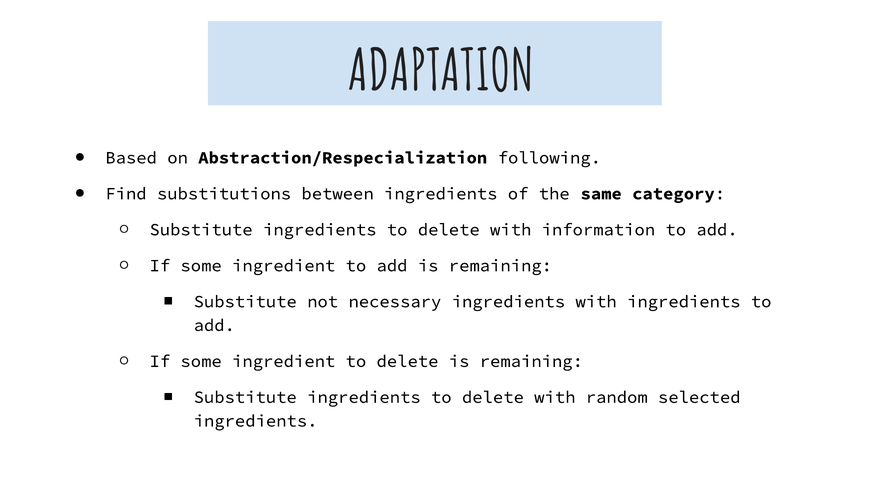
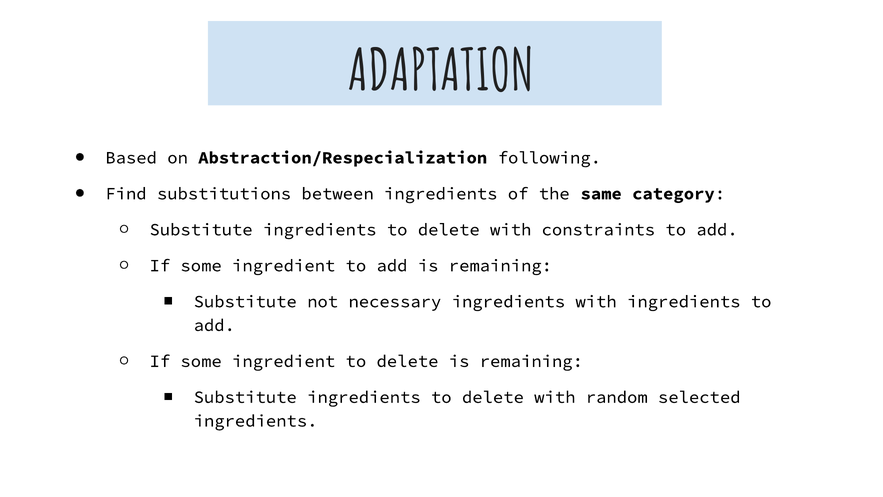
information: information -> constraints (598, 230)
